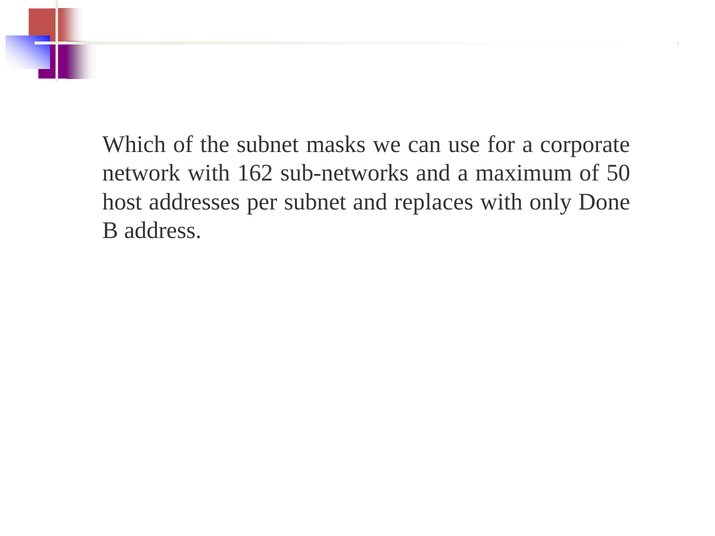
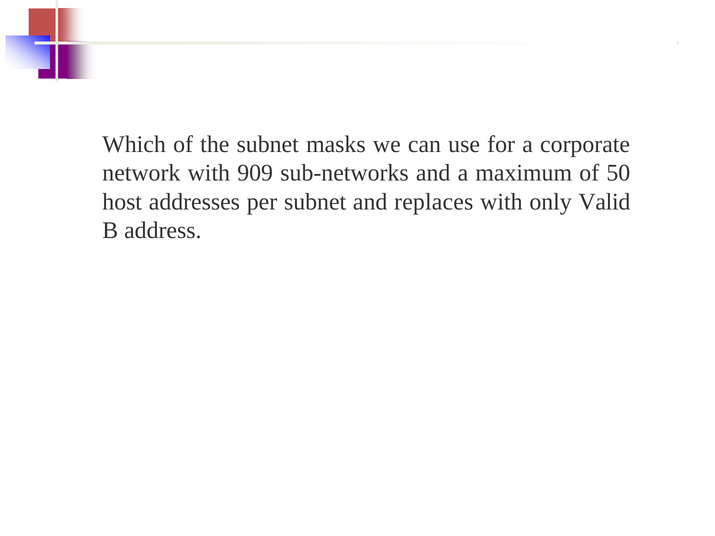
162: 162 -> 909 (255, 173)
Done: Done -> Valid (604, 202)
